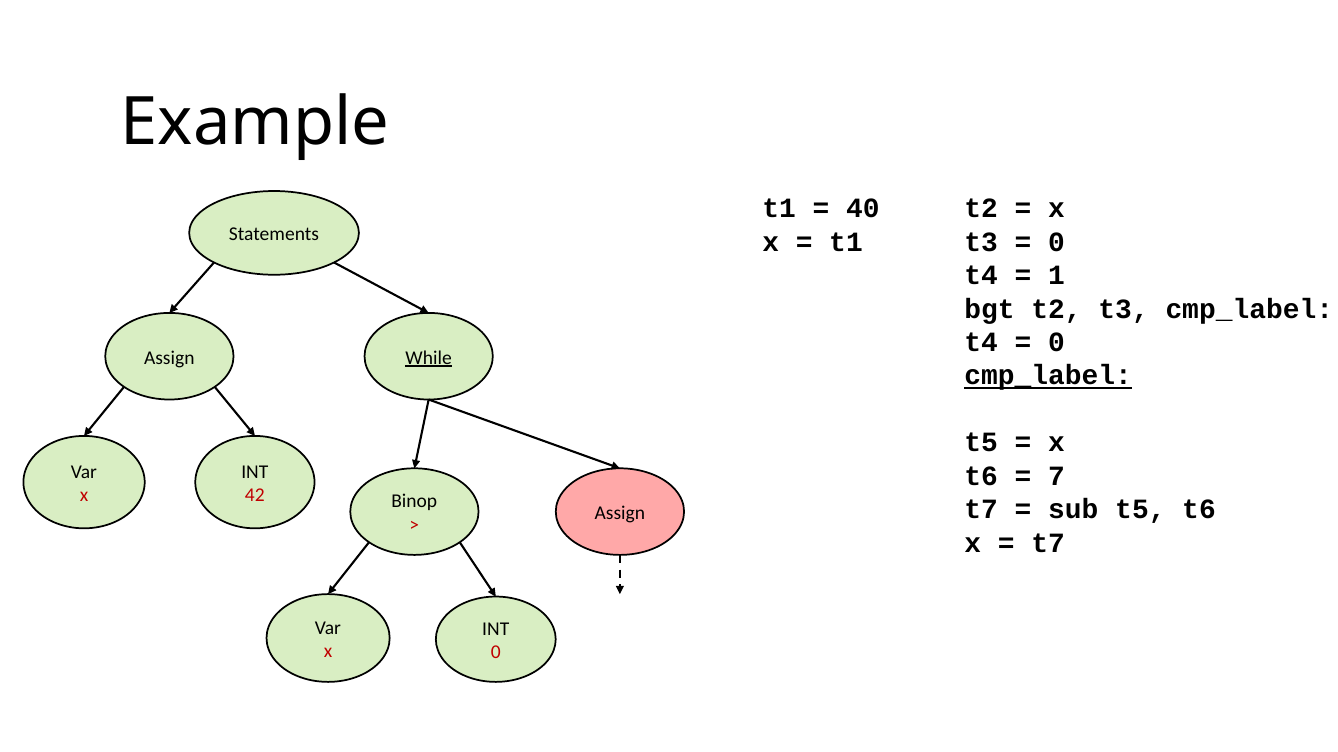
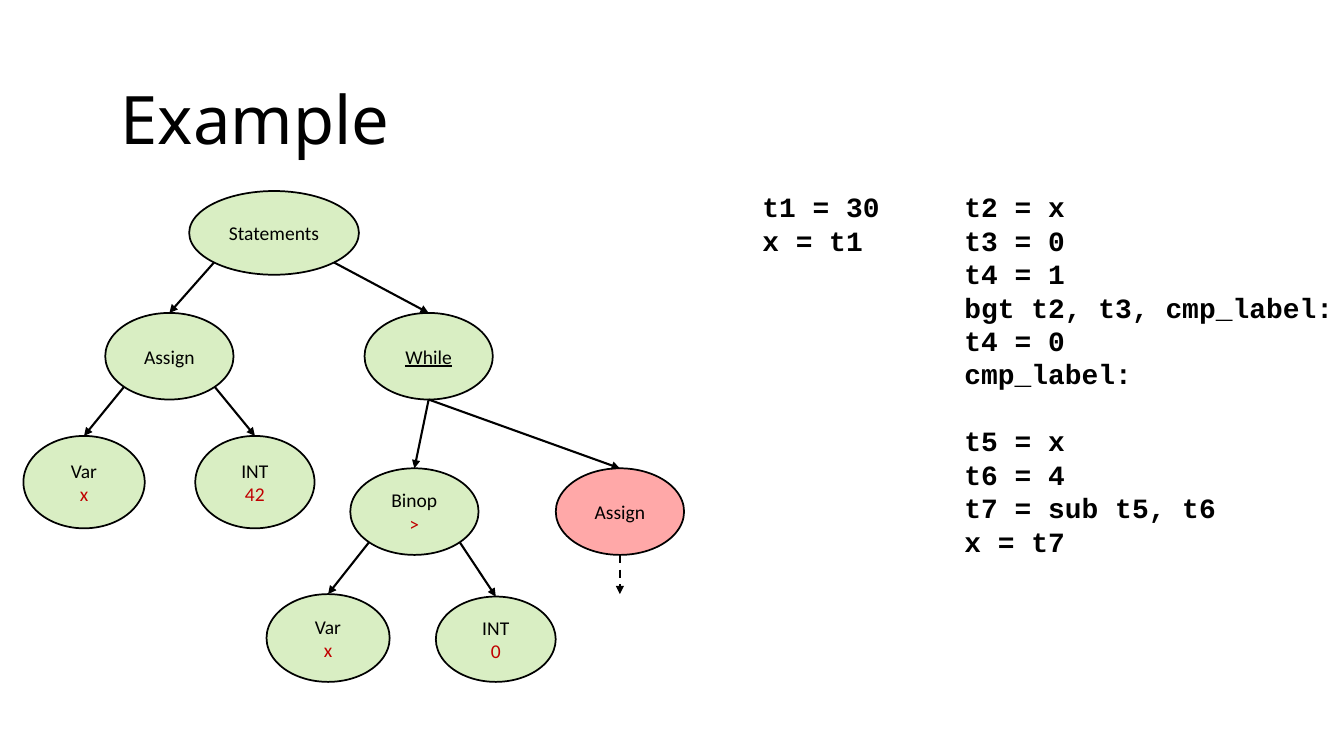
40: 40 -> 30 (863, 209)
cmp_label underline: present -> none (1048, 376)
7: 7 -> 4 (1057, 476)
